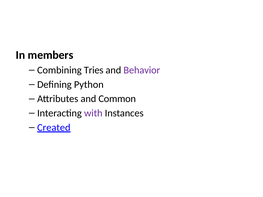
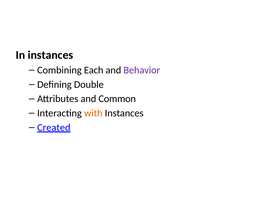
In members: members -> instances (51, 55)
Tries: Tries -> Each (94, 70)
Python: Python -> Double (89, 85)
with colour: purple -> orange (93, 113)
